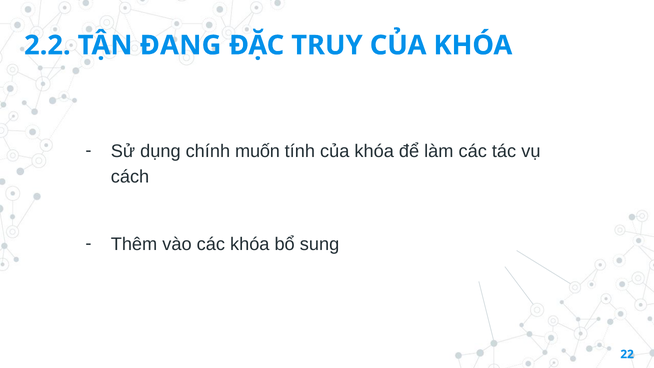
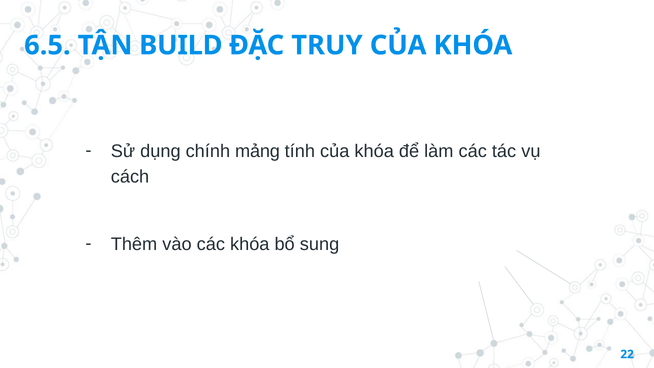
2.2: 2.2 -> 6.5 (47, 45)
ĐANG: ĐANG -> BUILD (181, 45)
muốn: muốn -> mảng (258, 151)
